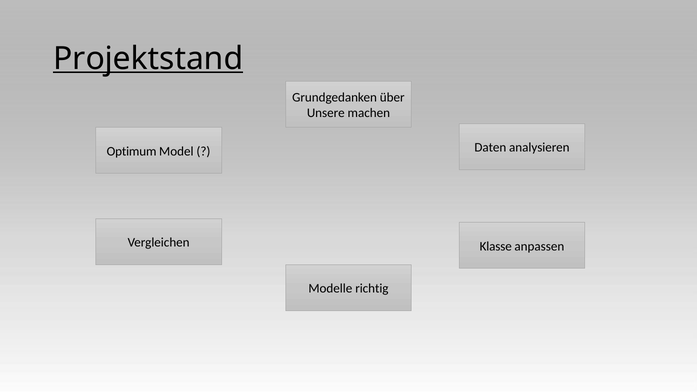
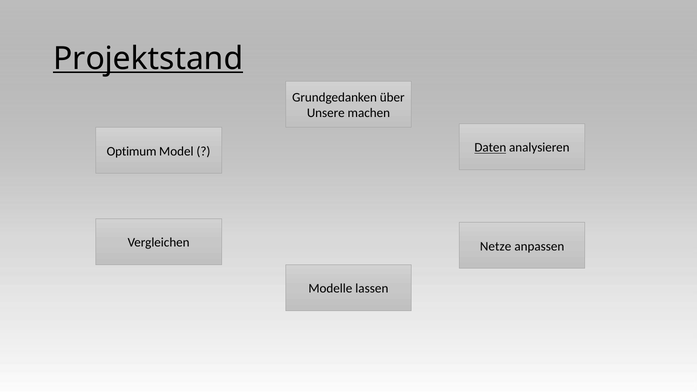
Daten underline: none -> present (490, 148)
Klasse: Klasse -> Netze (496, 246)
richtig: richtig -> lassen (372, 289)
